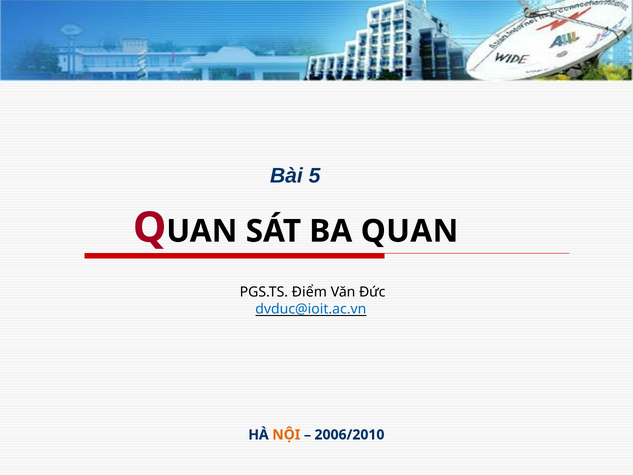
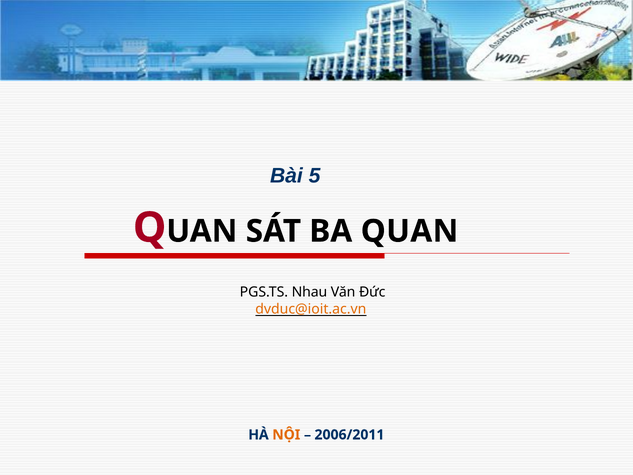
Điểm: Điểm -> Nhau (309, 292)
dvduc@ioit.ac.vn colour: blue -> orange (311, 309)
2006/2010: 2006/2010 -> 2006/2011 (349, 435)
